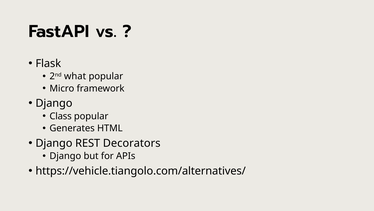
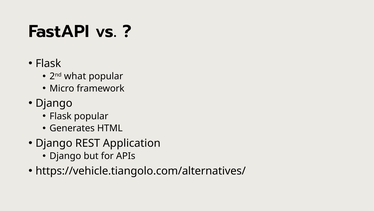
Class: Class -> Flask (61, 116)
Decorators: Decorators -> Application (132, 143)
